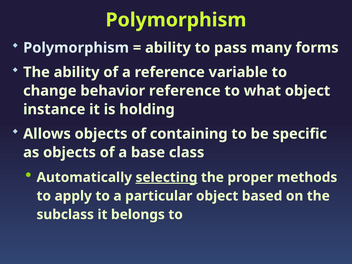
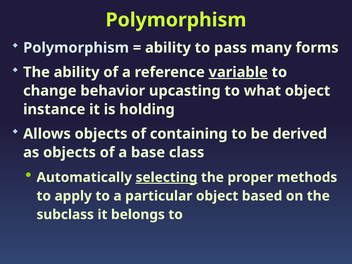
variable underline: none -> present (238, 72)
behavior reference: reference -> upcasting (185, 91)
specific: specific -> derived (300, 134)
